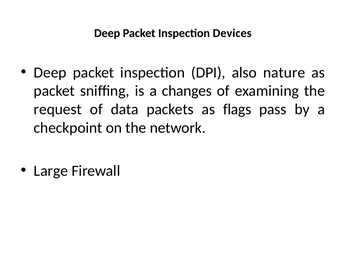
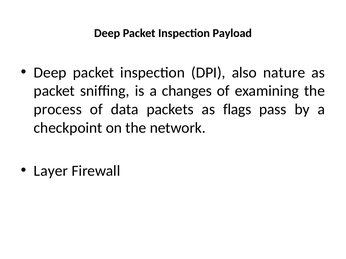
Devices: Devices -> Payload (232, 33)
request: request -> process (58, 109)
Large: Large -> Layer (51, 171)
